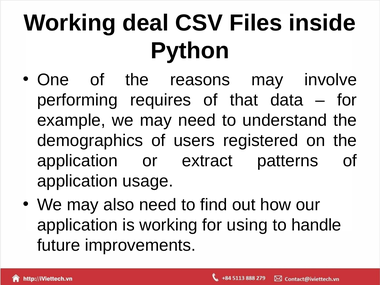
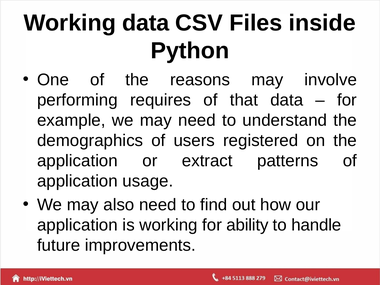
Working deal: deal -> data (146, 23)
using: using -> ability (247, 225)
